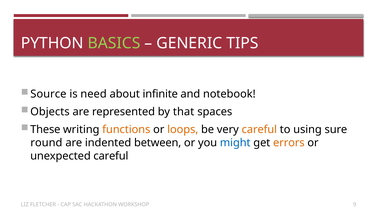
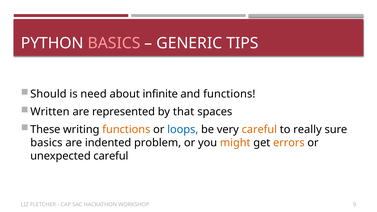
BASICS colour: light green -> pink (114, 43)
Source: Source -> Should (48, 94)
and notebook: notebook -> functions (229, 94)
Objects: Objects -> Written (50, 112)
loops colour: orange -> blue (183, 130)
using: using -> really (307, 130)
round: round -> basics (46, 143)
between: between -> problem (158, 143)
might colour: blue -> orange (235, 143)
